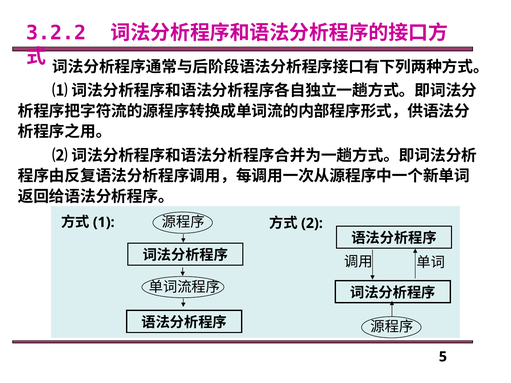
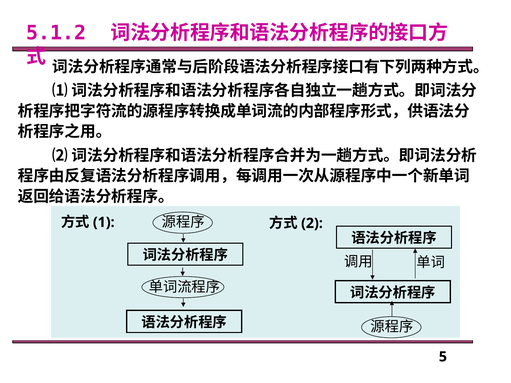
3.2.2: 3.2.2 -> 5.1.2 (56, 33)
